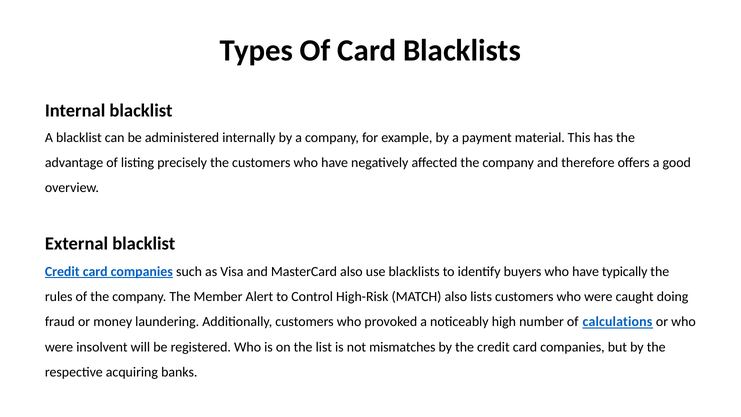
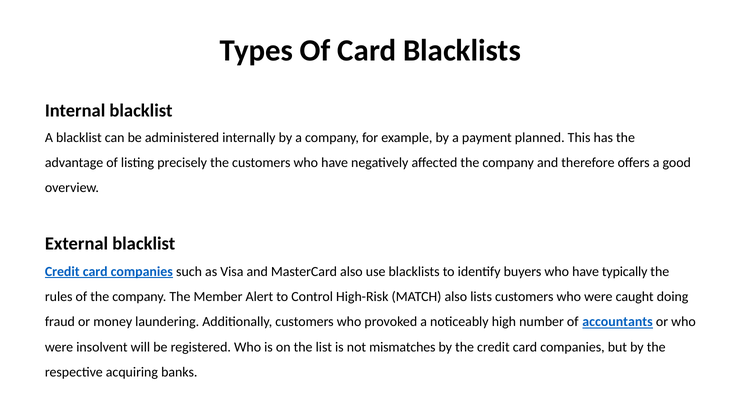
material: material -> planned (540, 138)
calculations: calculations -> accountants (618, 322)
